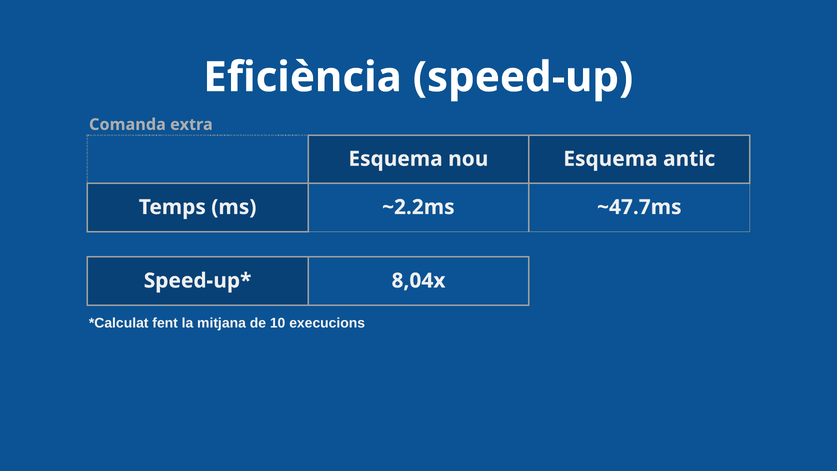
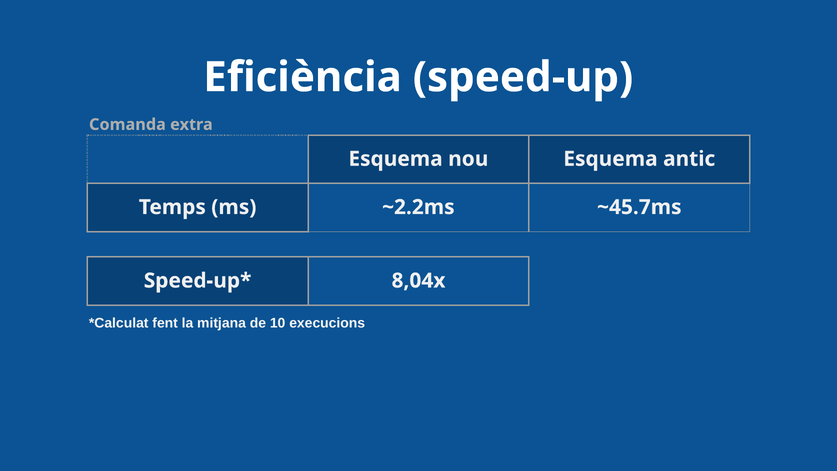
~47.7ms: ~47.7ms -> ~45.7ms (639, 207)
